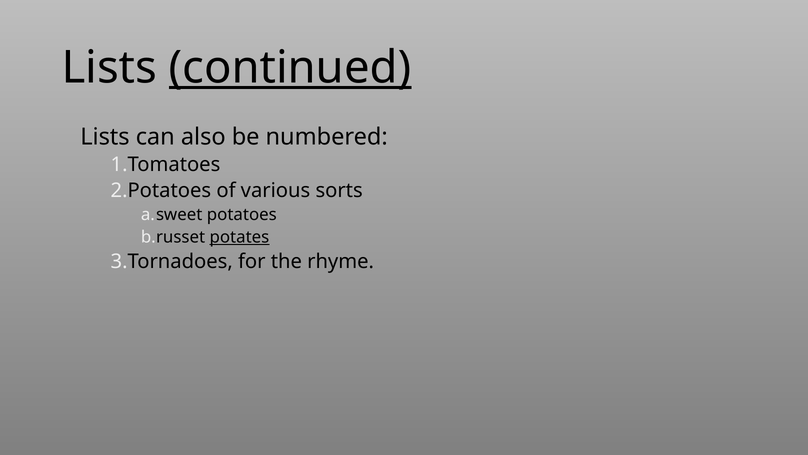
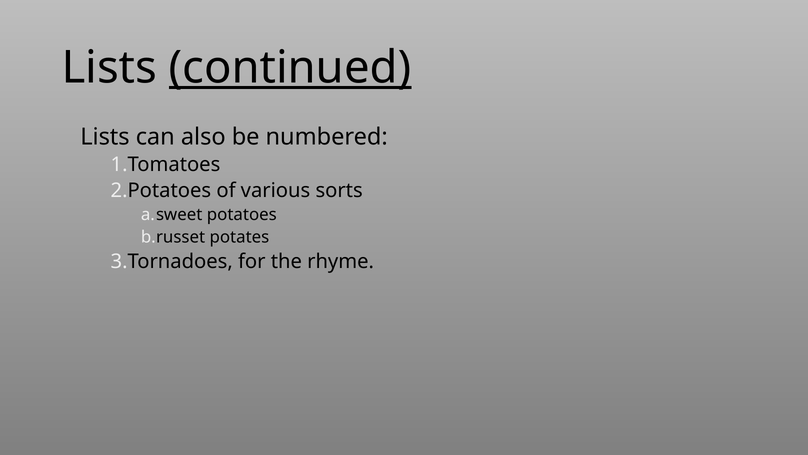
potates underline: present -> none (239, 237)
